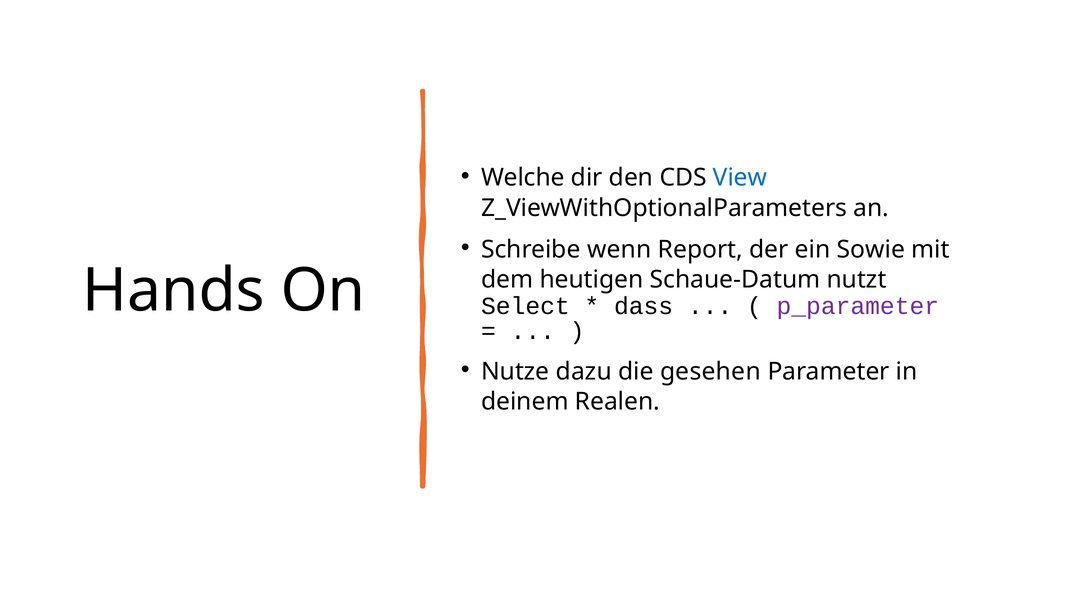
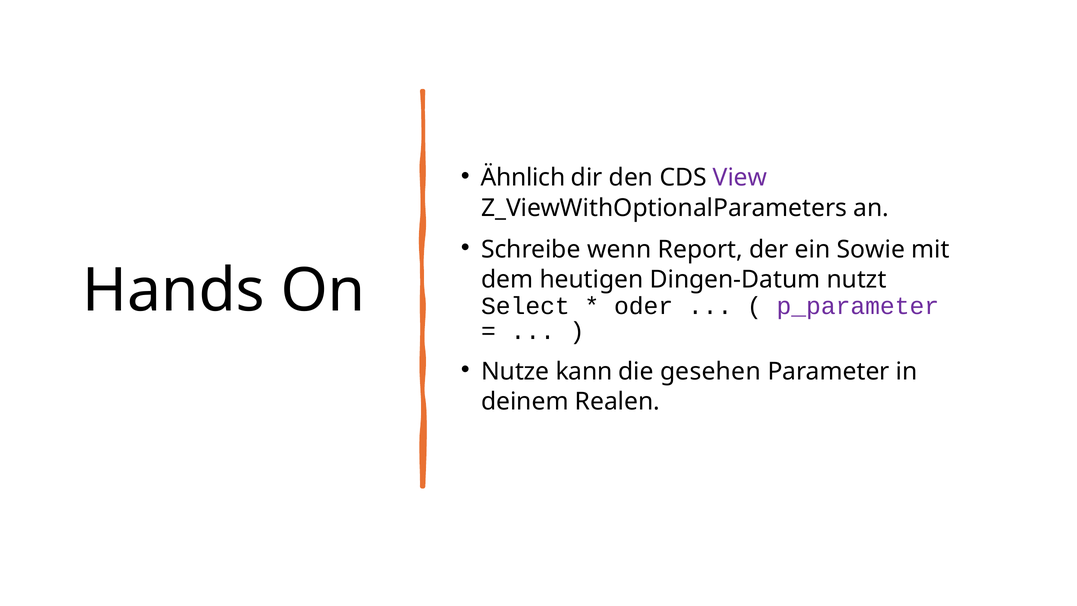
Welche: Welche -> Ähnlich (523, 178)
View colour: blue -> purple (740, 178)
Schaue-Datum: Schaue-Datum -> Dingen-Datum (735, 280)
dass: dass -> oder (644, 306)
dazu: dazu -> kann (584, 371)
